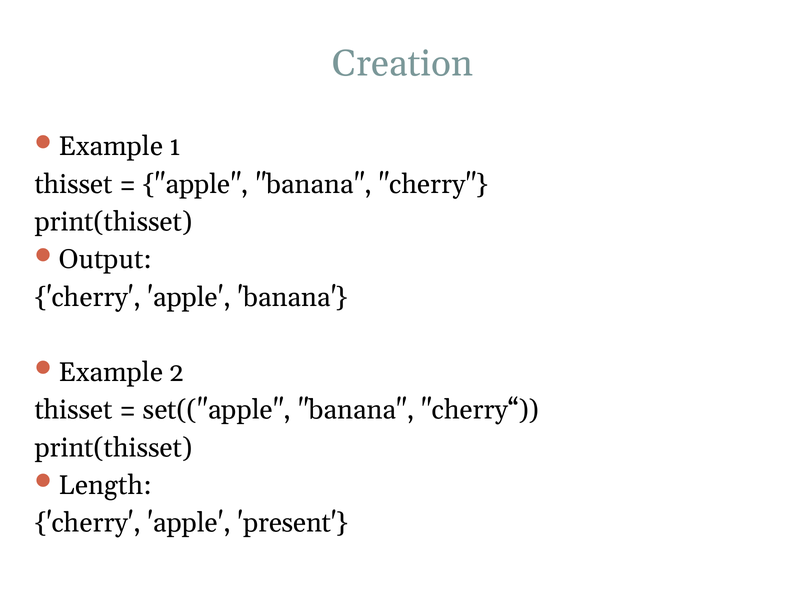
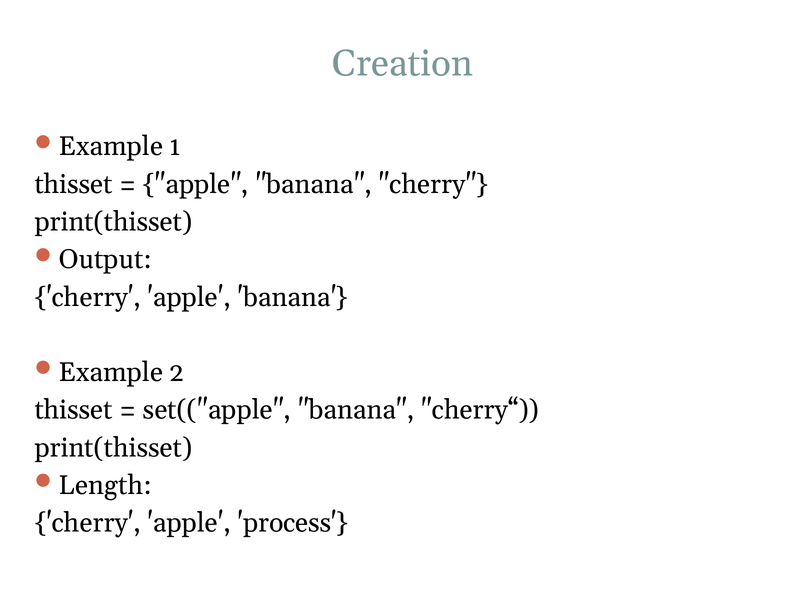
present: present -> process (293, 523)
